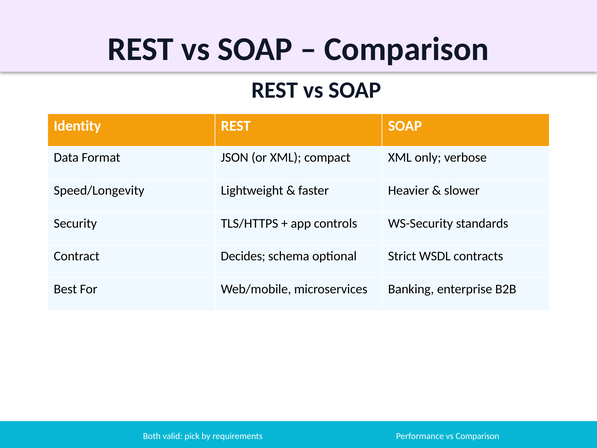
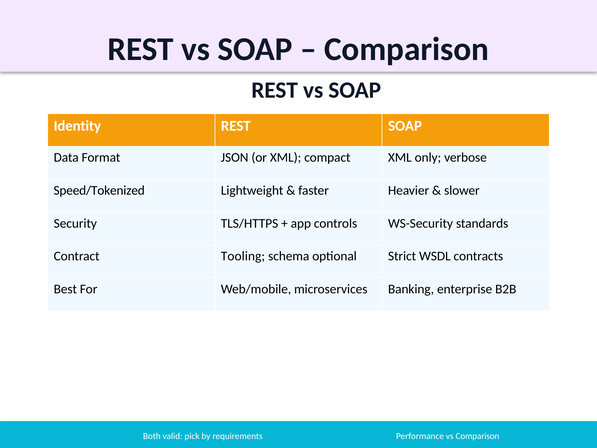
Speed/Longevity: Speed/Longevity -> Speed/Tokenized (99, 190)
Decides: Decides -> Tooling (243, 256)
